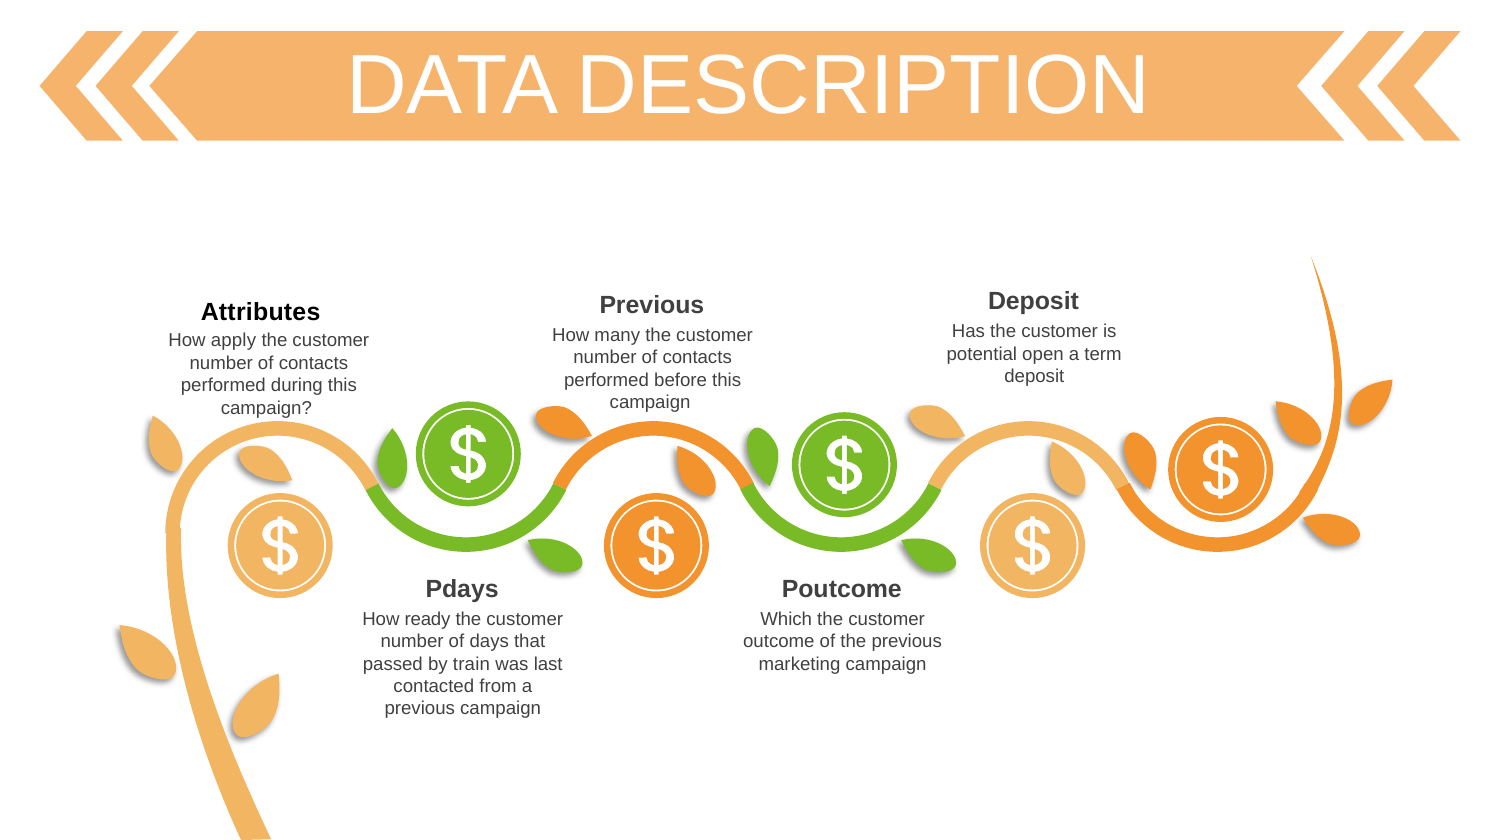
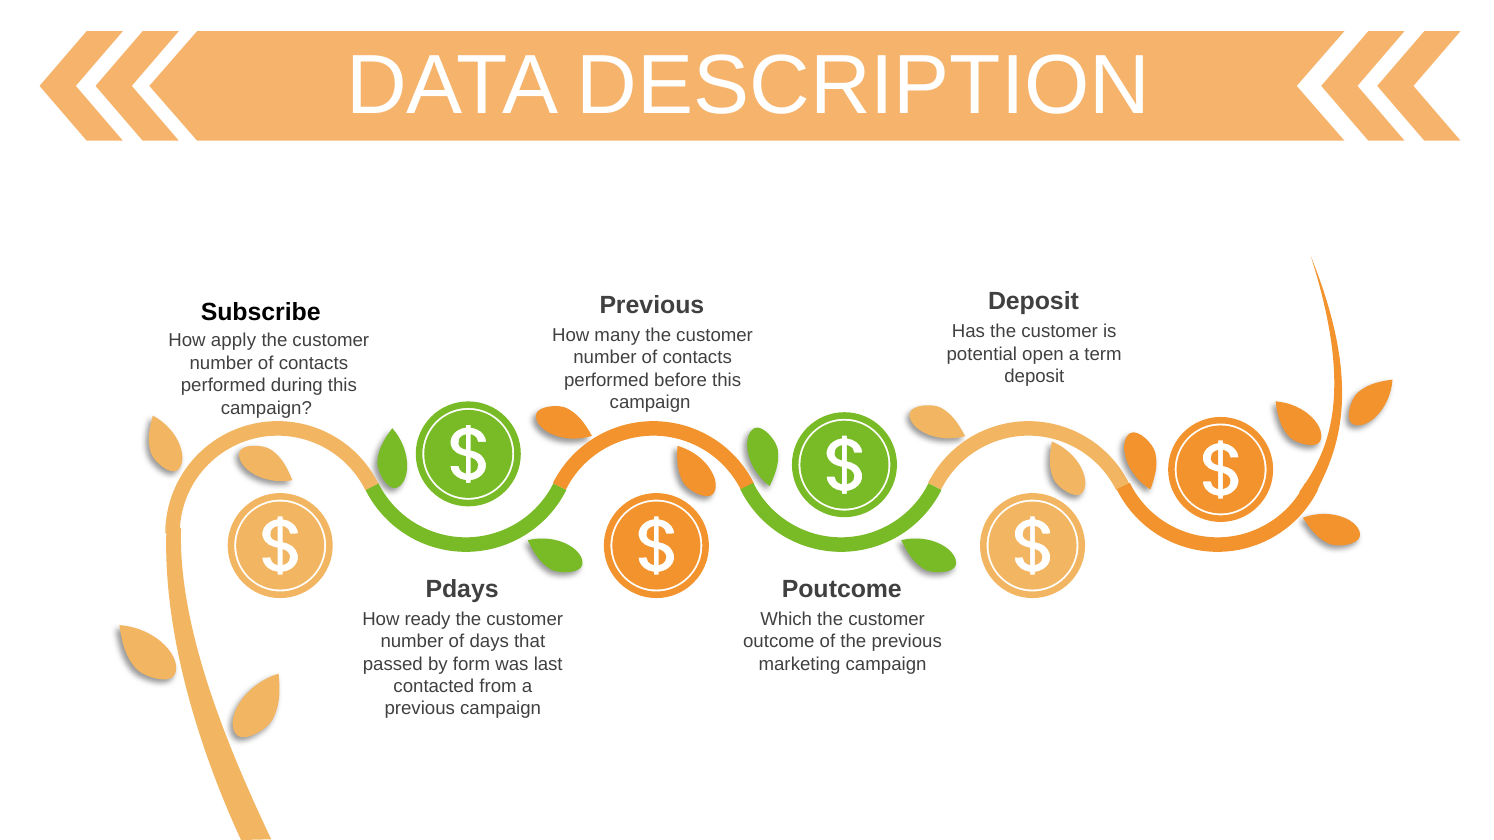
Attributes: Attributes -> Subscribe (261, 312)
train: train -> form (472, 664)
